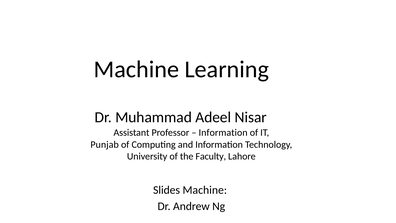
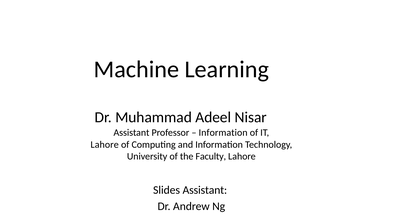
Punjab: Punjab -> Lahore (105, 144)
Slides Machine: Machine -> Assistant (205, 190)
